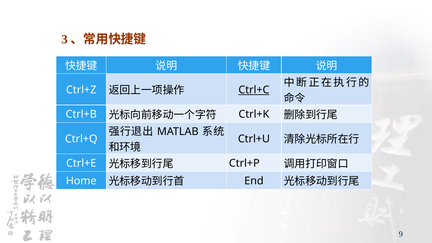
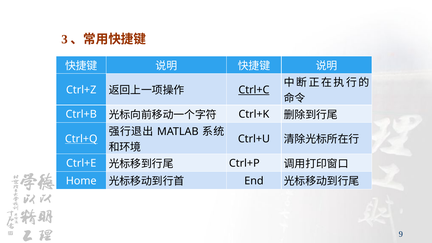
Ctrl+Q underline: none -> present (81, 139)
